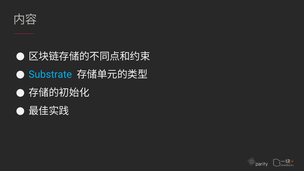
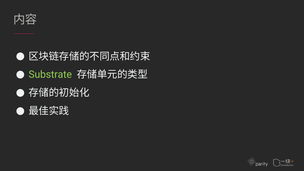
Substrate colour: light blue -> light green (50, 75)
